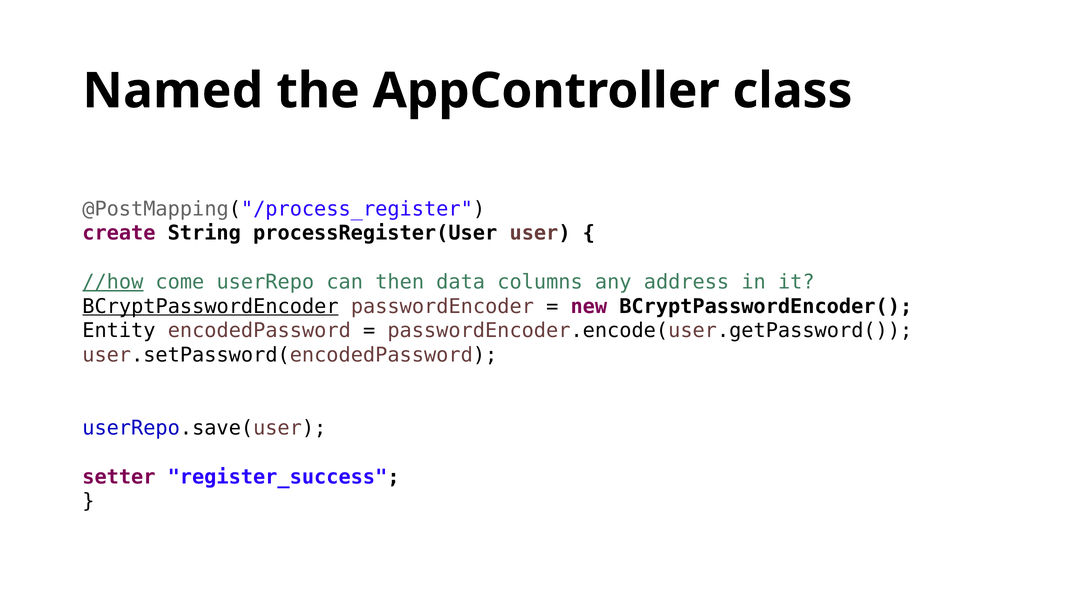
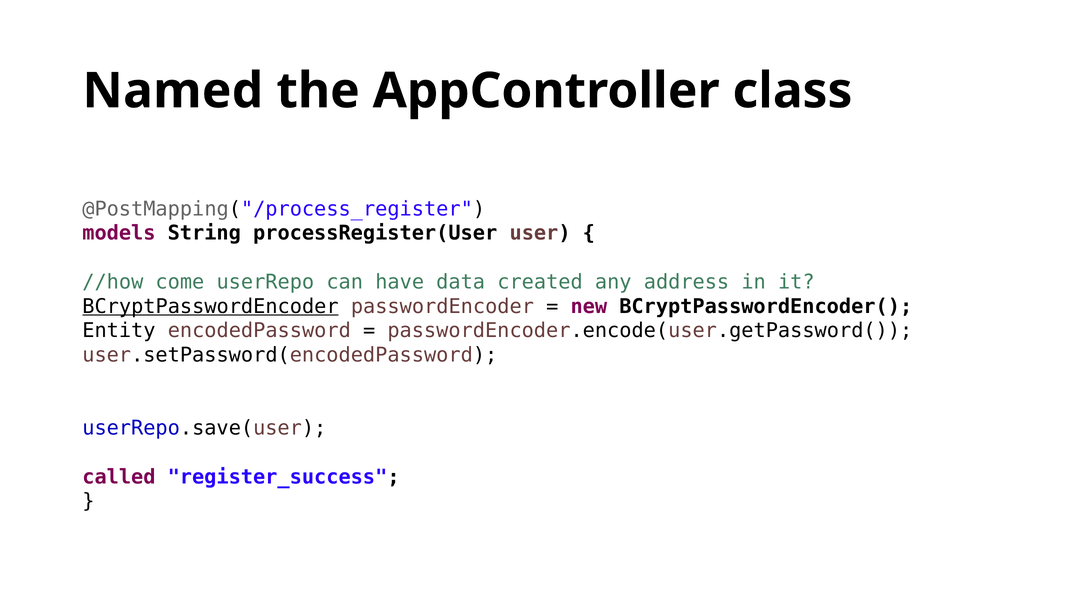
create: create -> models (119, 233)
//how underline: present -> none (113, 282)
then: then -> have (400, 282)
columns: columns -> created (540, 282)
setter: setter -> called (119, 477)
